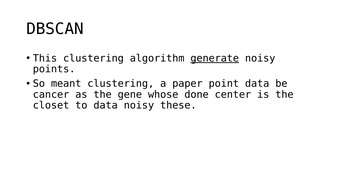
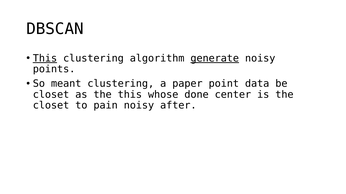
This underline: none -> present (45, 58)
cancer: cancer -> closet (51, 95)
the gene: gene -> this (130, 95)
to data: data -> pain (106, 106)
these: these -> after (178, 106)
